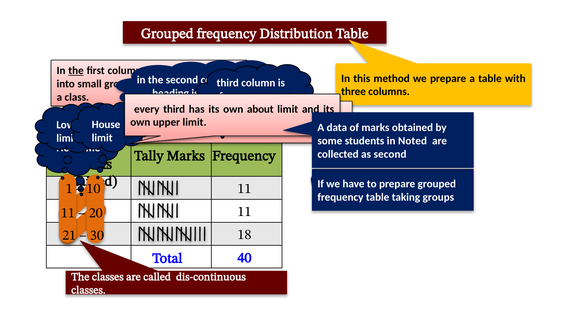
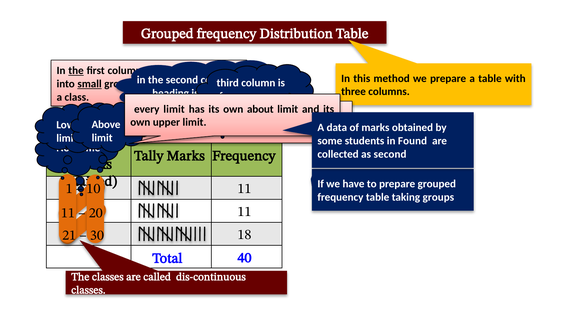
small underline: none -> present (90, 84)
third: third -> limit (174, 109)
House: House -> Above (106, 124)
Noted: Noted -> Found (413, 141)
